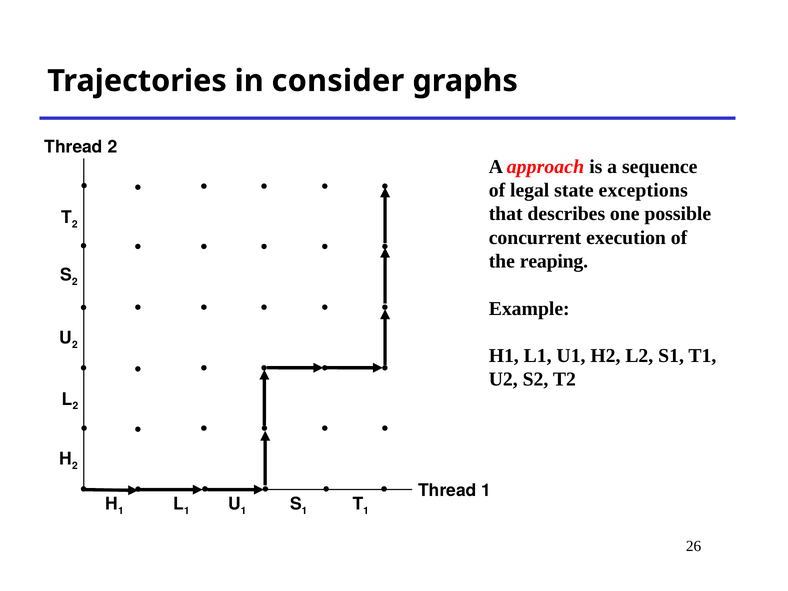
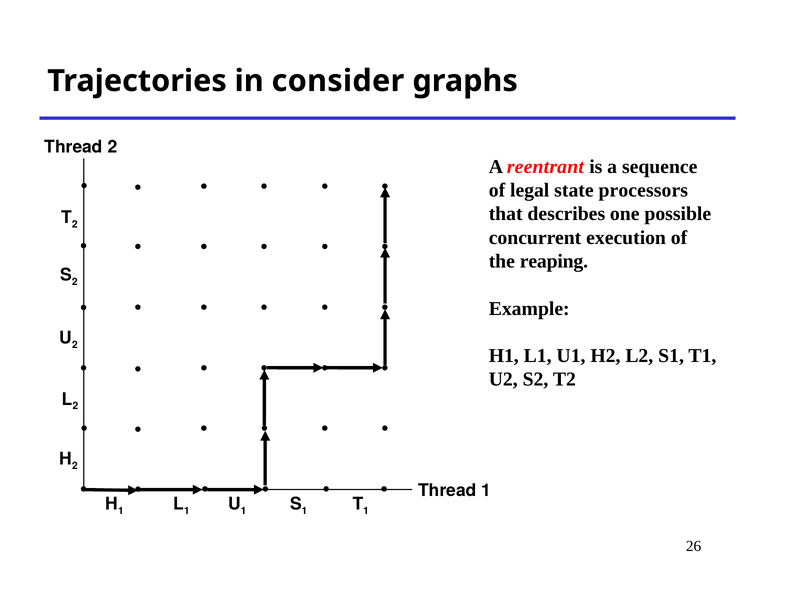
approach: approach -> reentrant (545, 167)
exceptions: exceptions -> processors (643, 190)
